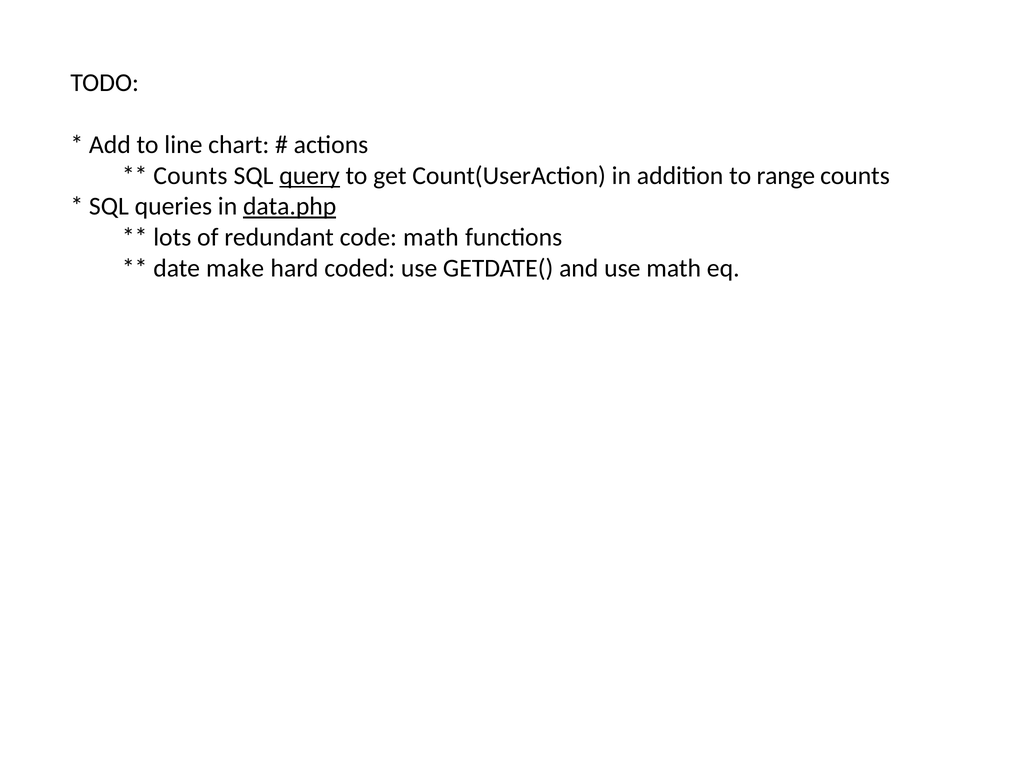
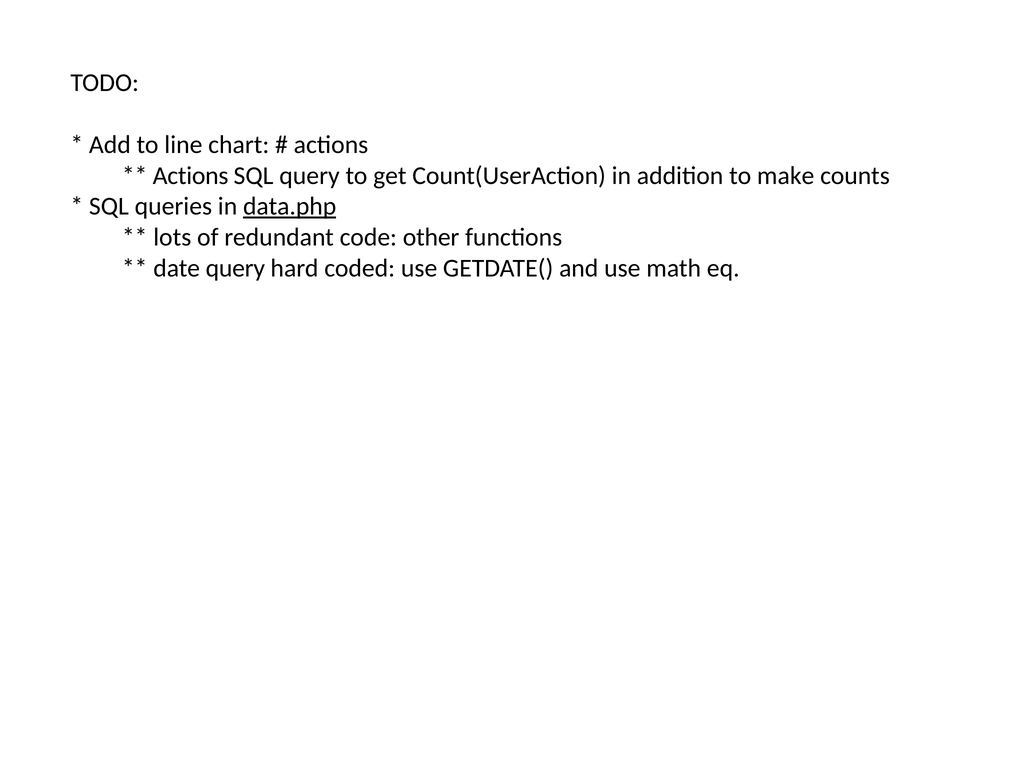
Counts: Counts -> Actions (191, 176)
query underline: present -> none (310, 176)
range: range -> make (786, 176)
code math: math -> other (431, 237)
date make: make -> query (235, 268)
